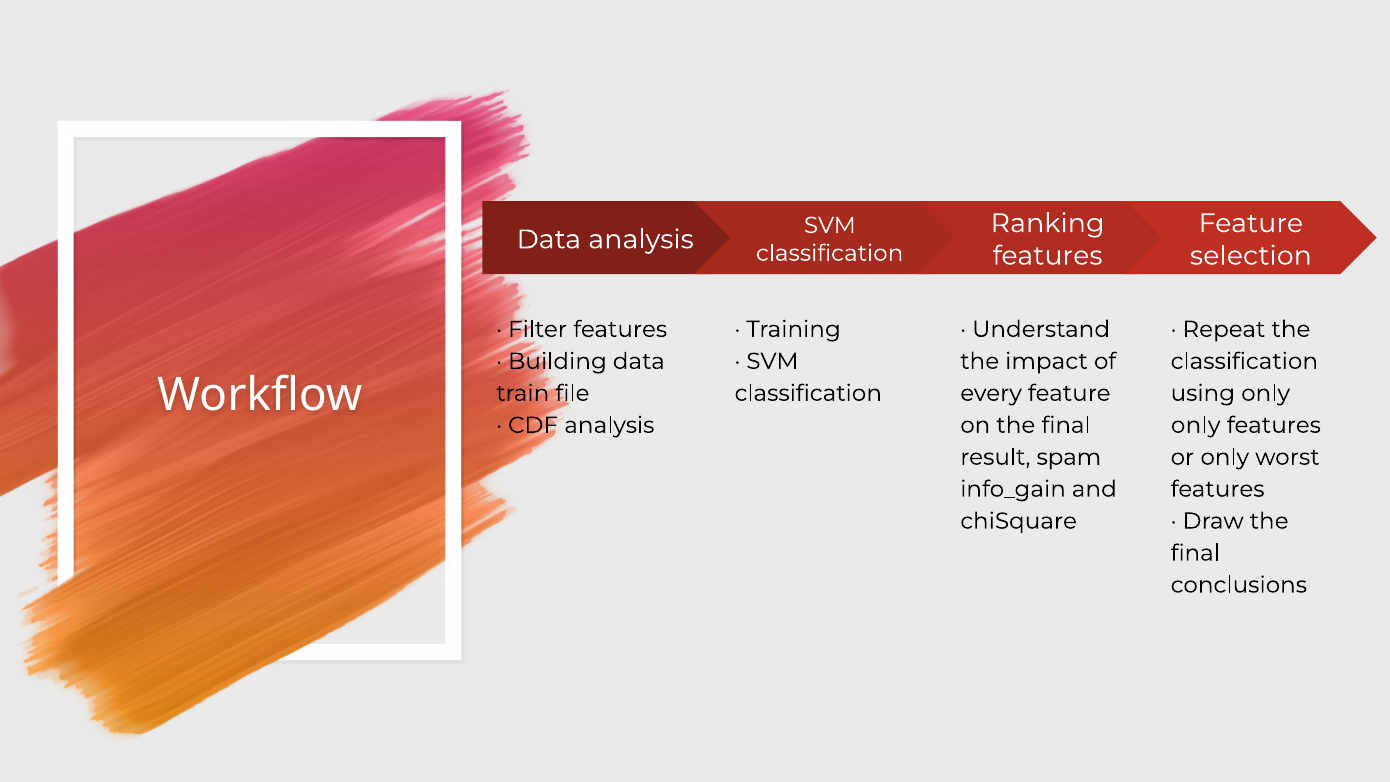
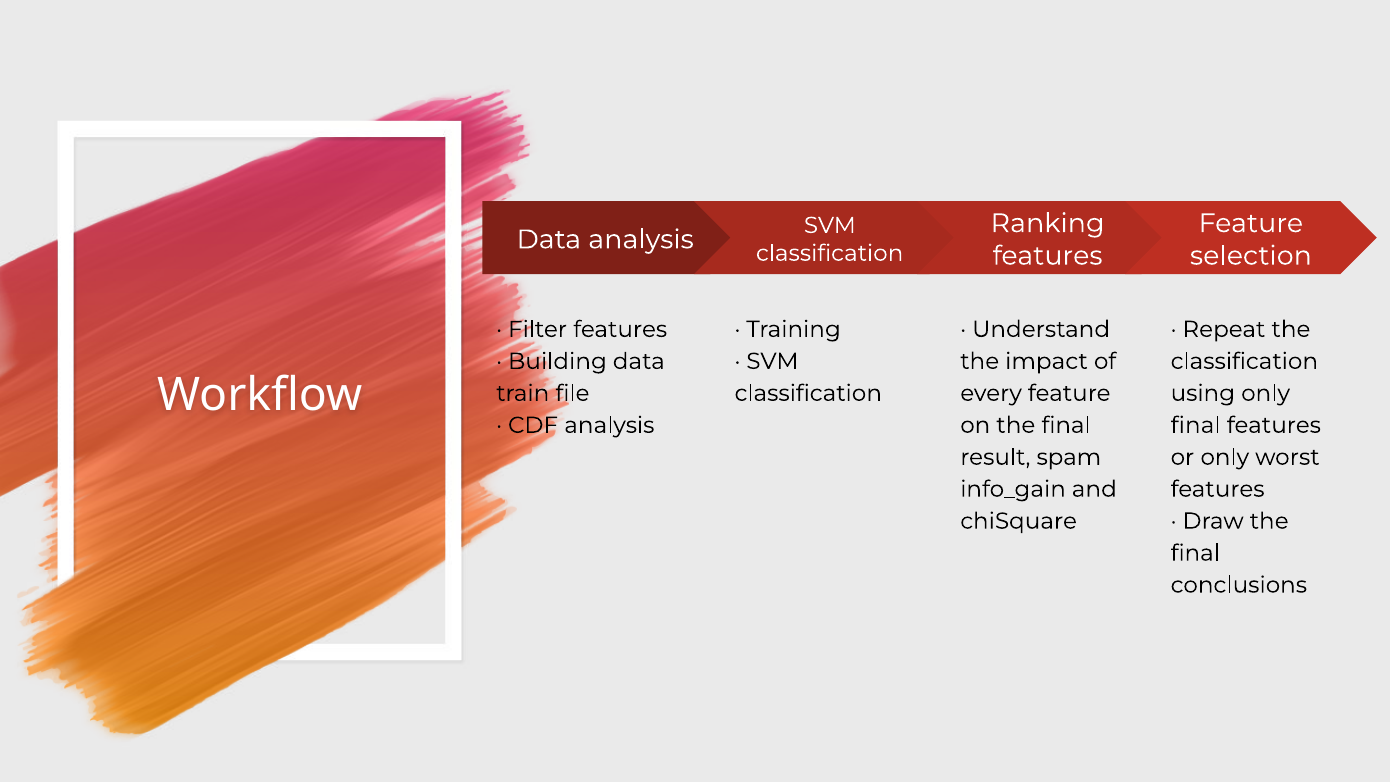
only: only -> final (1196, 425)
